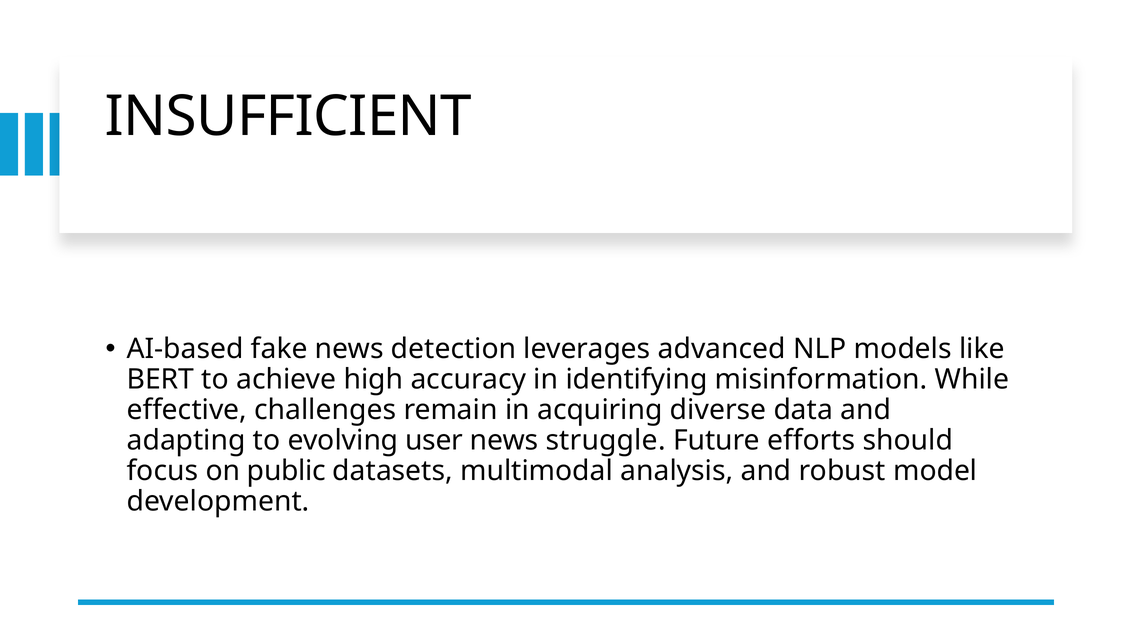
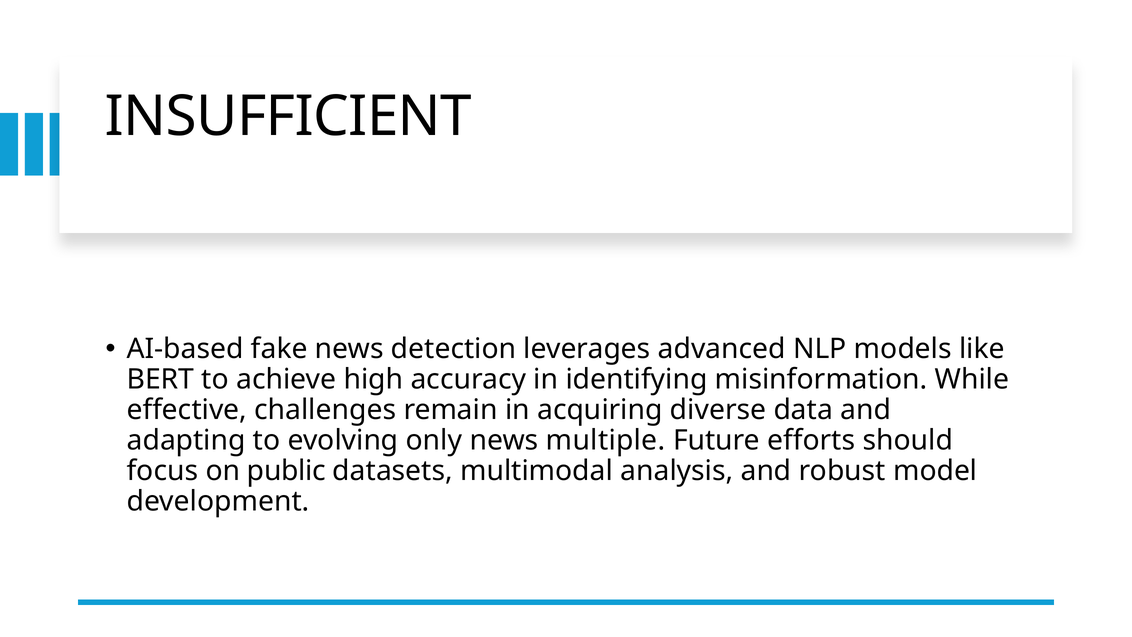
user: user -> only (434, 440)
struggle: struggle -> multiple (606, 440)
